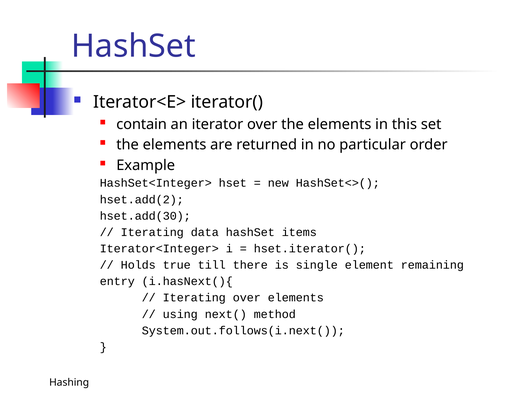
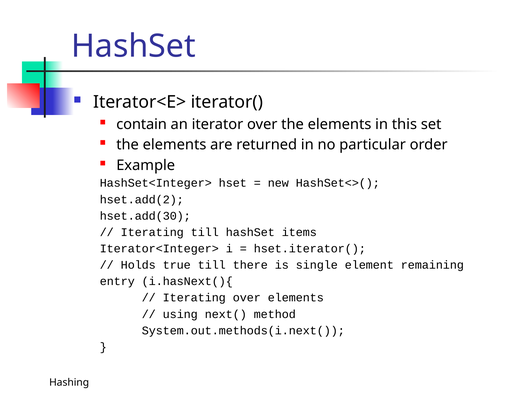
Iterating data: data -> till (205, 232)
System.out.follows(i.next(: System.out.follows(i.next( -> System.out.methods(i.next( (243, 331)
